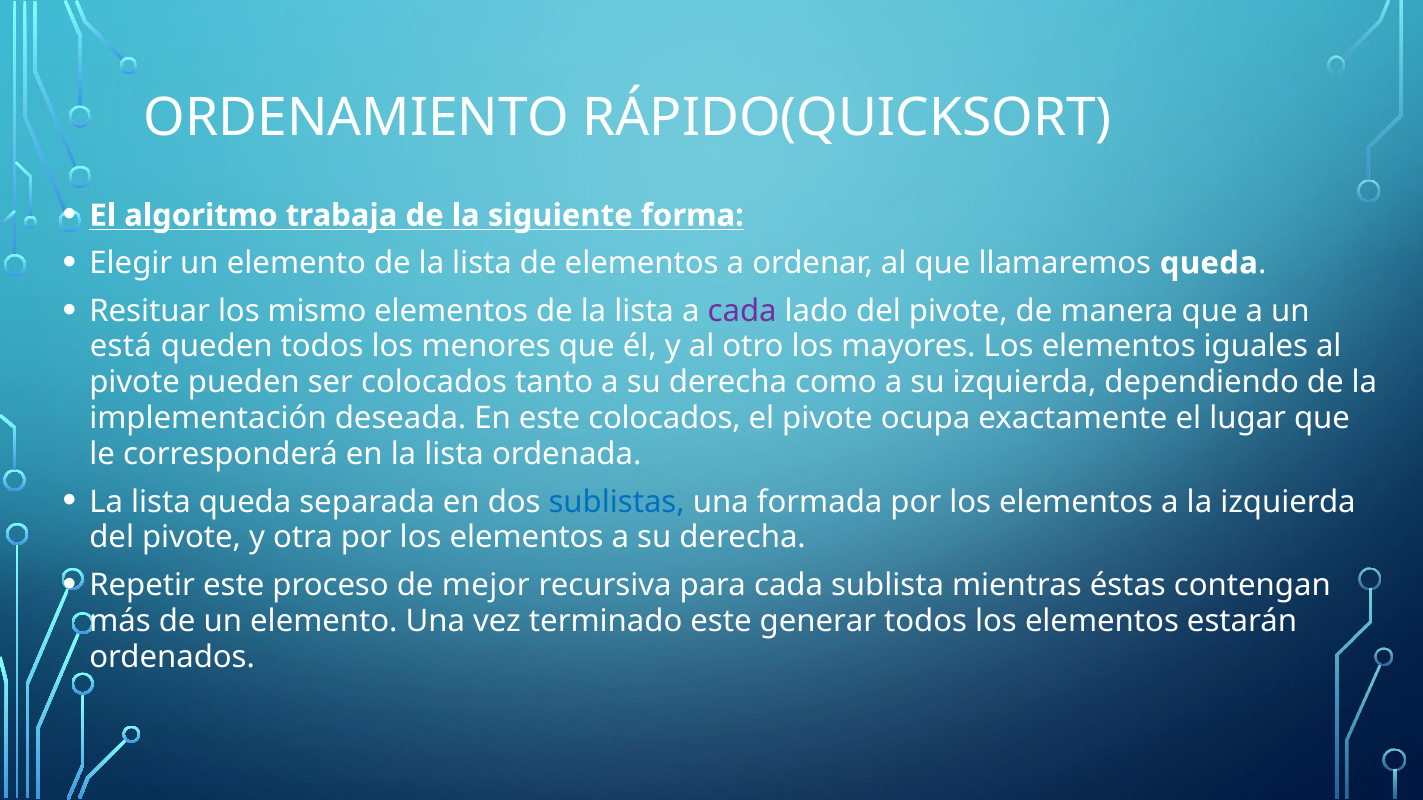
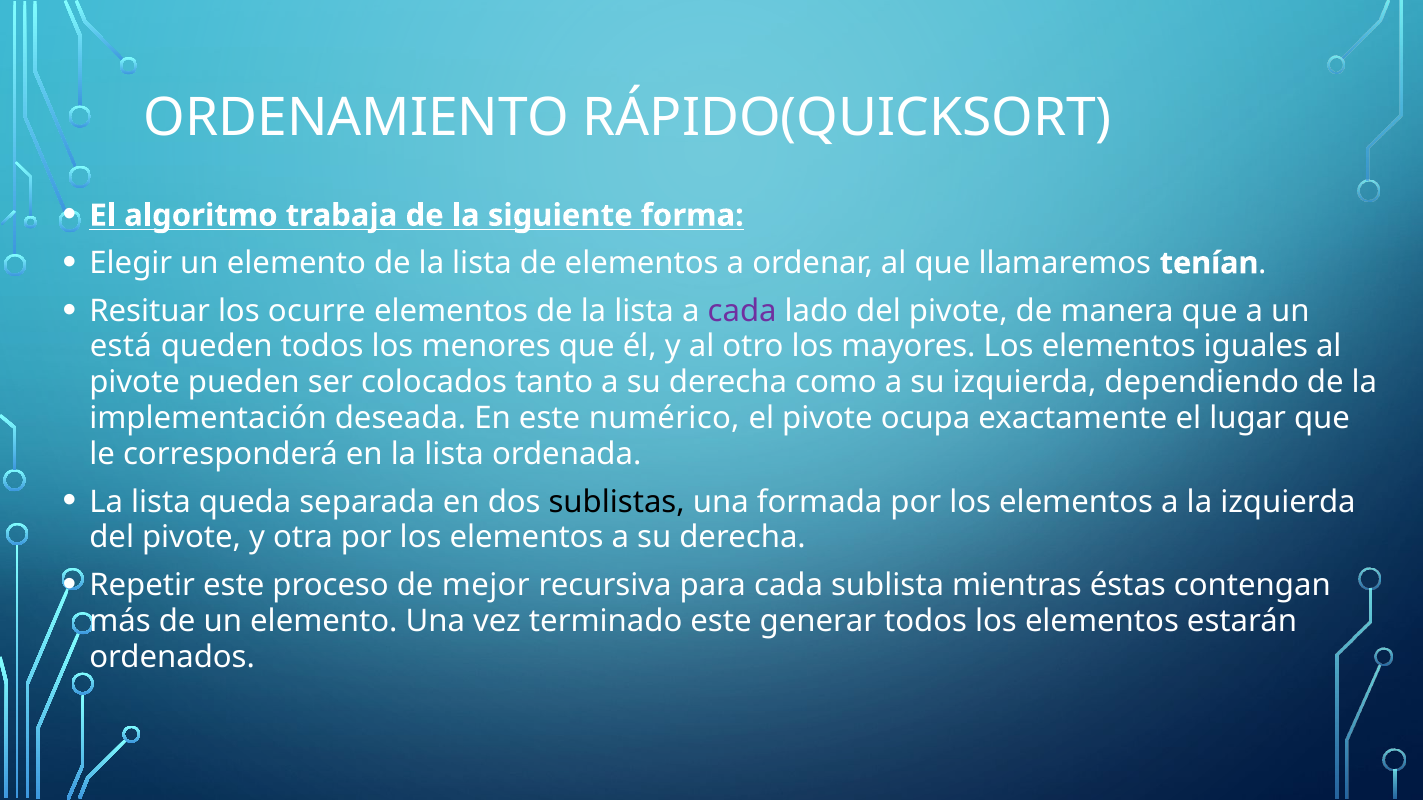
llamaremos queda: queda -> tenían (1209, 263)
mismo: mismo -> ocurre (317, 311)
este colocados: colocados -> numérico (664, 418)
sublistas colour: blue -> black (617, 502)
